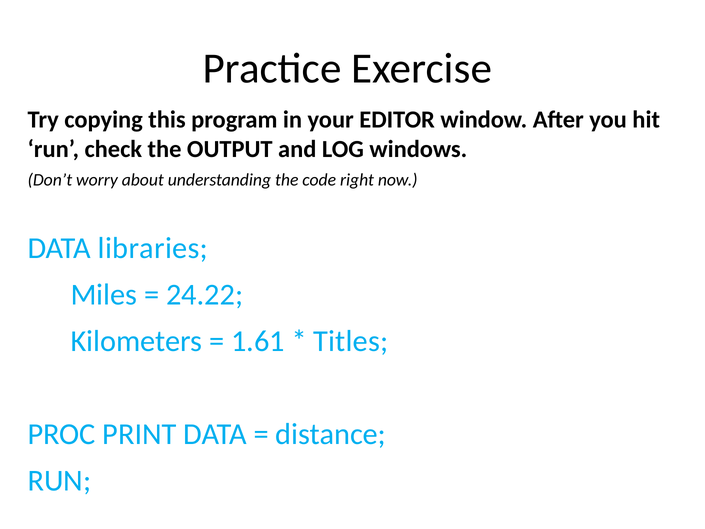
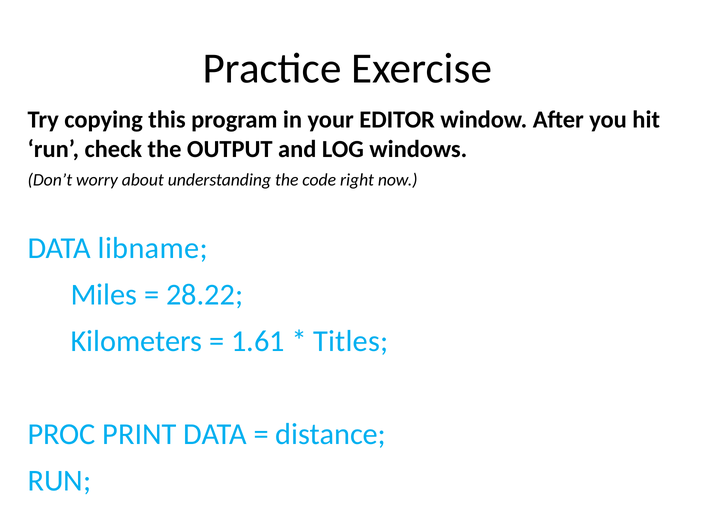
libraries: libraries -> libname (153, 248)
24.22: 24.22 -> 28.22 (205, 295)
